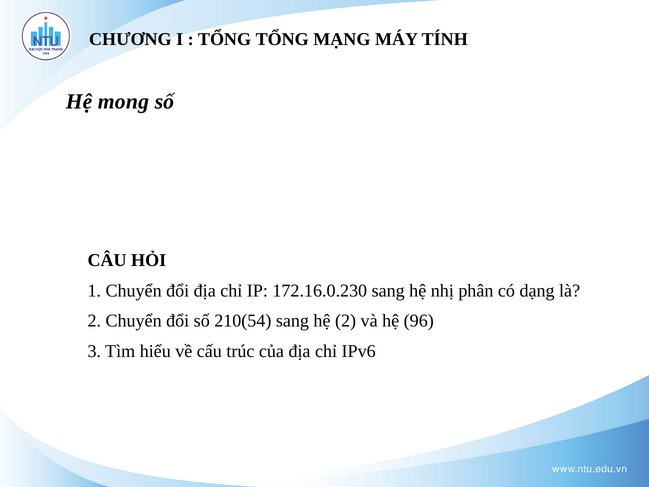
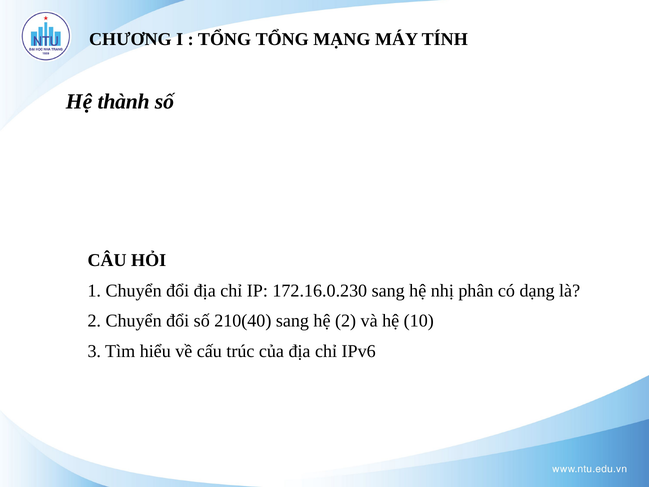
mong: mong -> thành (124, 101)
210(54: 210(54 -> 210(40 (243, 321)
96: 96 -> 10 (419, 321)
